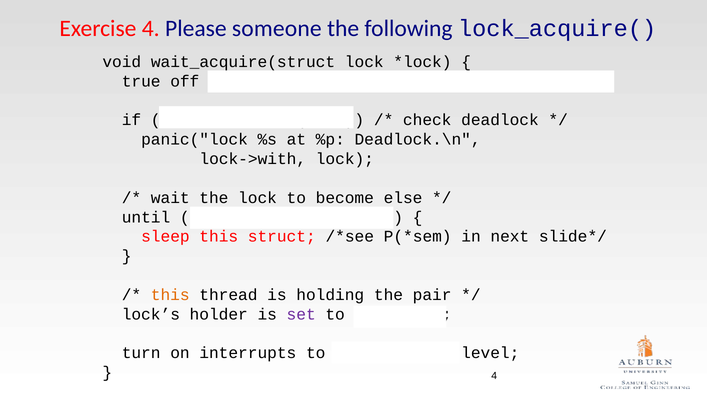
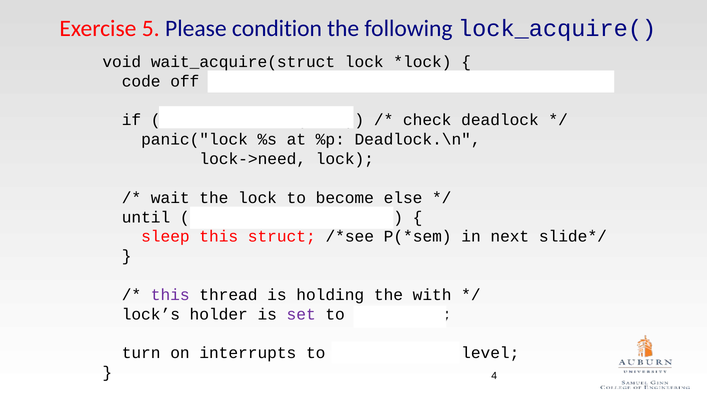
Exercise 4: 4 -> 5 (151, 29)
someone: someone -> condition (277, 29)
true: true -> code (141, 81)
lock->with: lock->with -> lock->need (253, 159)
this colour: orange -> purple (170, 295)
pair: pair -> with (432, 295)
